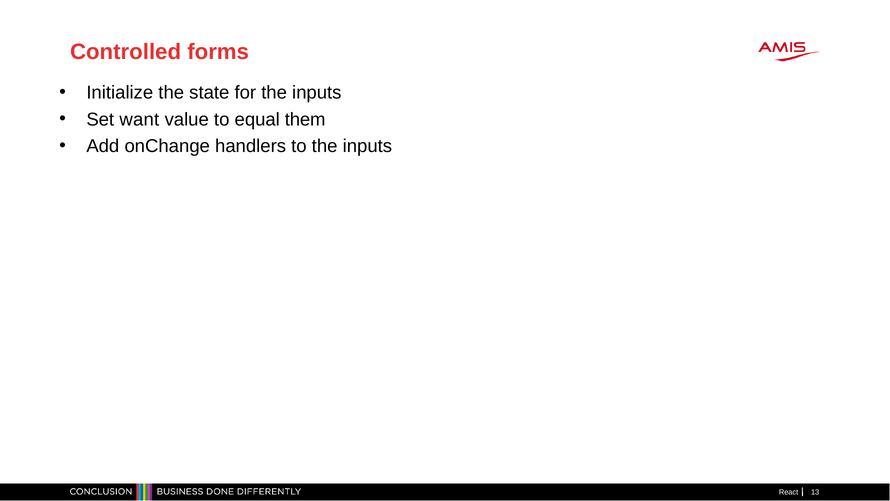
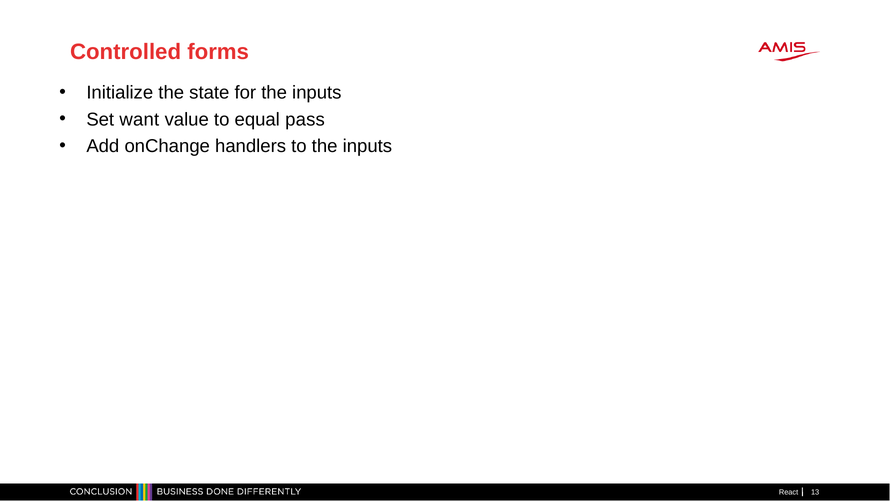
them: them -> pass (305, 119)
